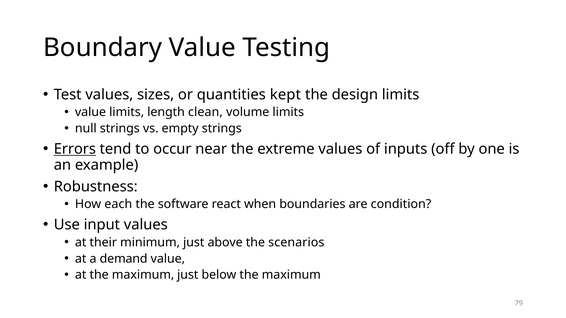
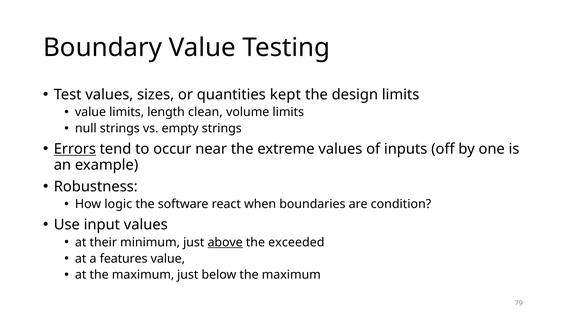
each: each -> logic (118, 204)
above underline: none -> present (225, 243)
scenarios: scenarios -> exceeded (296, 243)
demand: demand -> features (124, 259)
